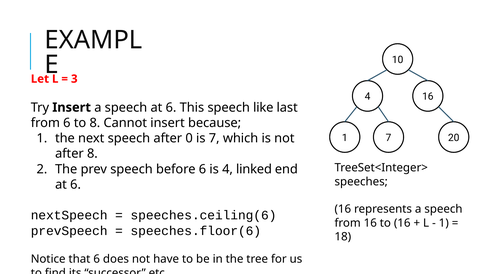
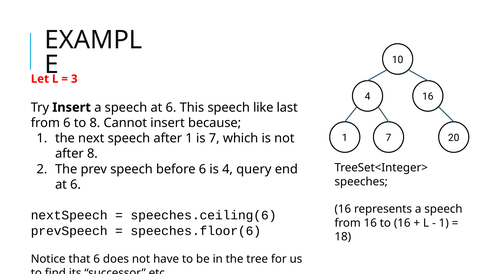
after 0: 0 -> 1 (189, 138)
linked: linked -> query (254, 169)
